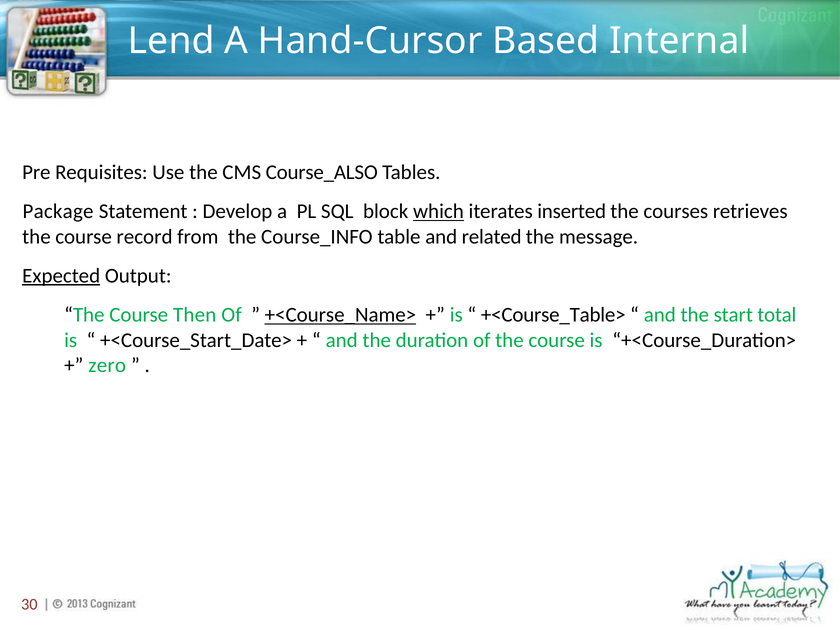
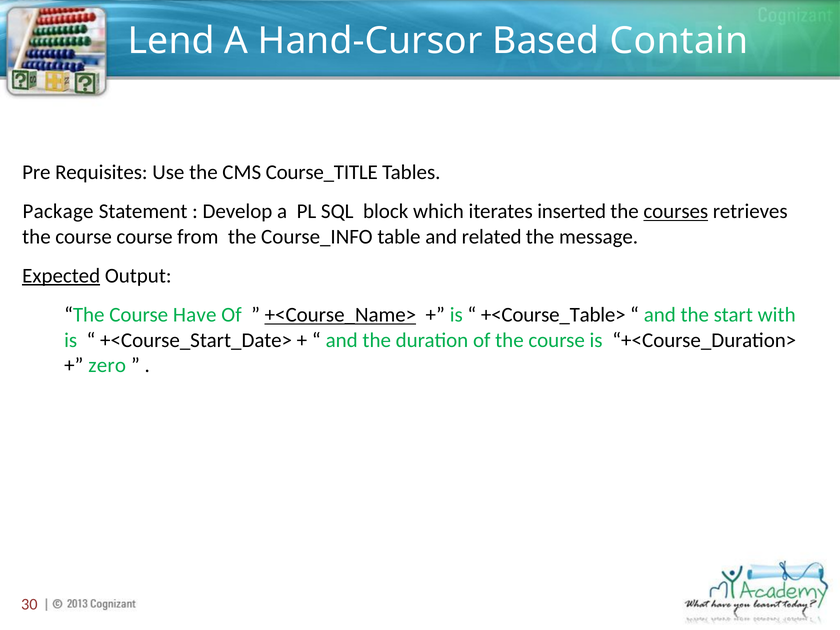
Internal: Internal -> Contain (679, 41)
Course_ALSO: Course_ALSO -> Course_TITLE (322, 172)
which underline: present -> none (438, 211)
courses underline: none -> present (676, 211)
course record: record -> course (145, 237)
Then: Then -> Have (195, 315)
total: total -> with (777, 315)
